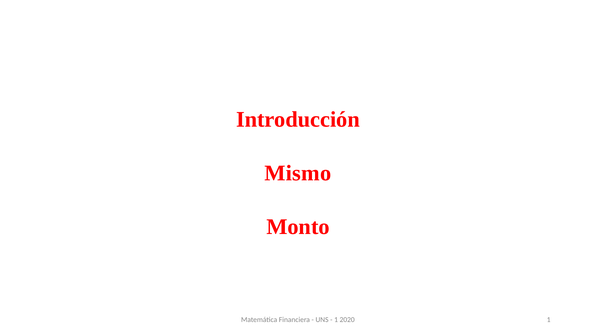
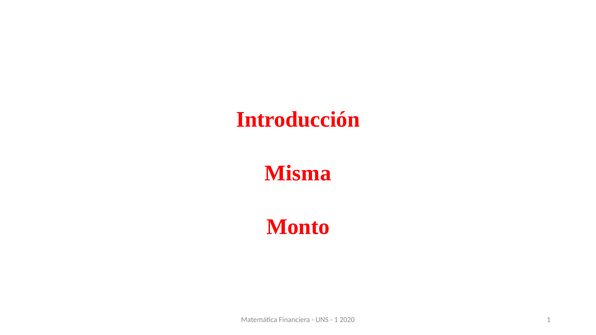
Mismo: Mismo -> Misma (298, 173)
